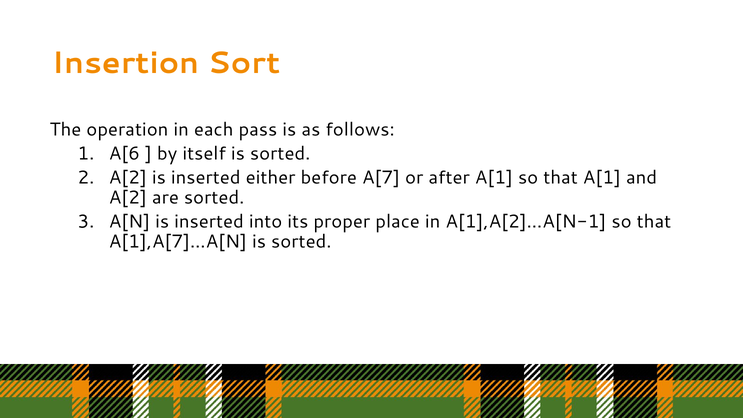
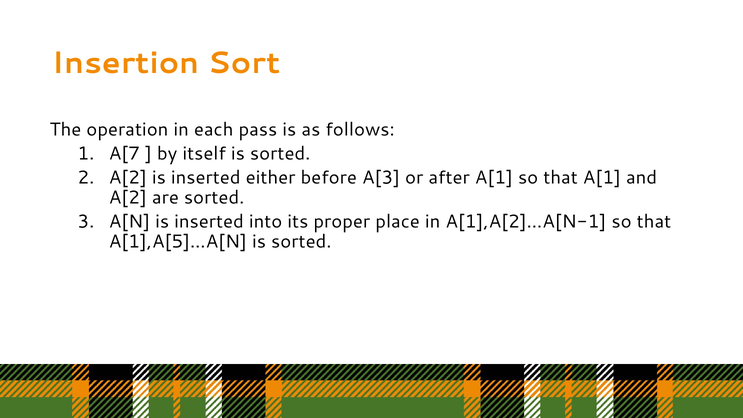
A[6: A[6 -> A[7 (124, 154)
A[7: A[7 -> A[3 (381, 178)
A[1],A[7]…A[N: A[1],A[7]…A[N -> A[1],A[5]…A[N (178, 242)
